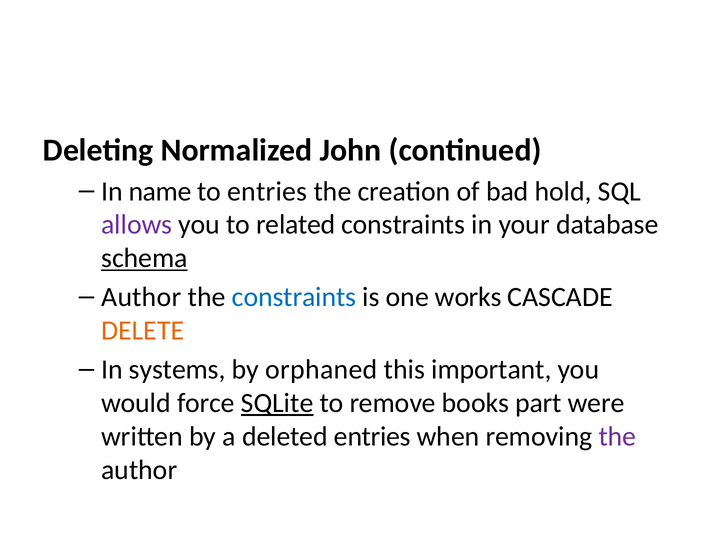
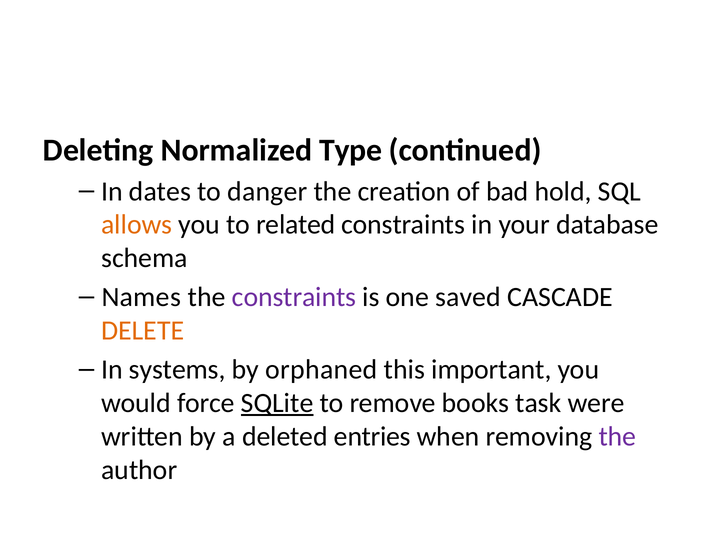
John: John -> Type (351, 150)
name: name -> dates (160, 191)
to entries: entries -> danger (267, 191)
allows colour: purple -> orange (137, 225)
schema underline: present -> none (144, 258)
Author: Author -> Names (141, 297)
constraints colour: blue -> purple (294, 297)
works: works -> saved (468, 297)
part: part -> task (538, 403)
